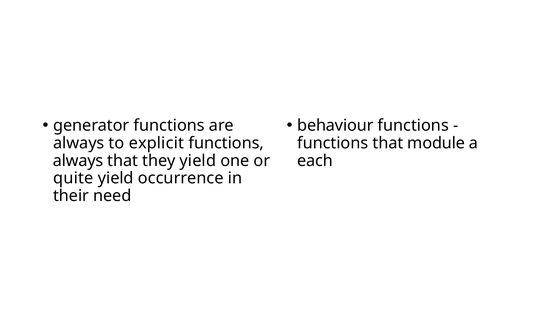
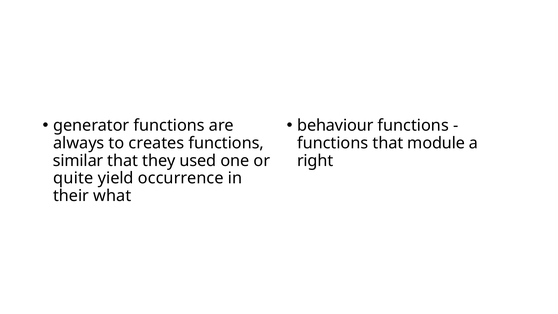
explicit: explicit -> creates (156, 143)
always: always -> similar (78, 161)
they yield: yield -> used (198, 161)
each: each -> right (315, 161)
need: need -> what (112, 196)
